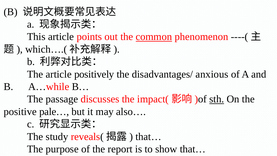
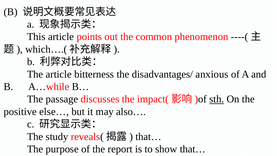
common underline: present -> none (154, 37)
positively: positively -> bitterness (94, 74)
pale…: pale… -> else… (54, 111)
